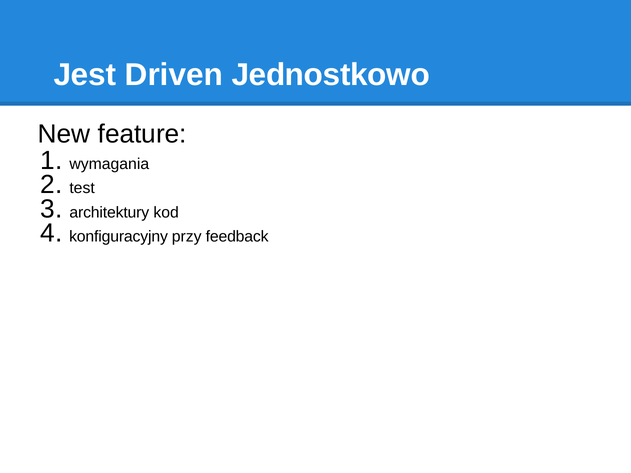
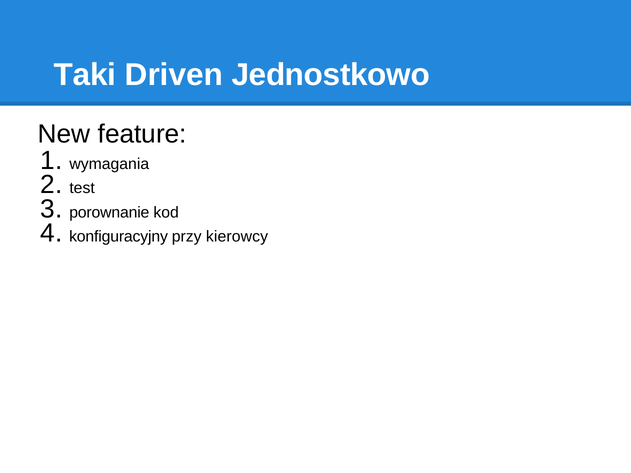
Jest: Jest -> Taki (85, 75)
architektury: architektury -> porownanie (109, 213)
feedback: feedback -> kierowcy (237, 237)
